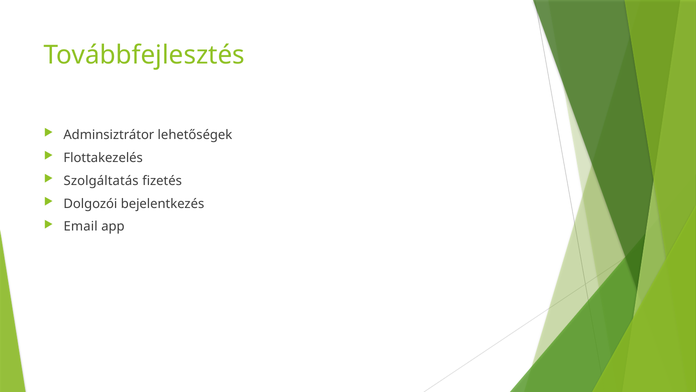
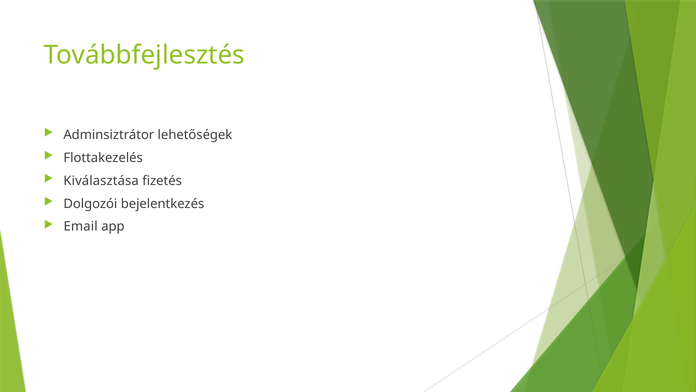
Szolgáltatás: Szolgáltatás -> Kiválasztása (101, 181)
